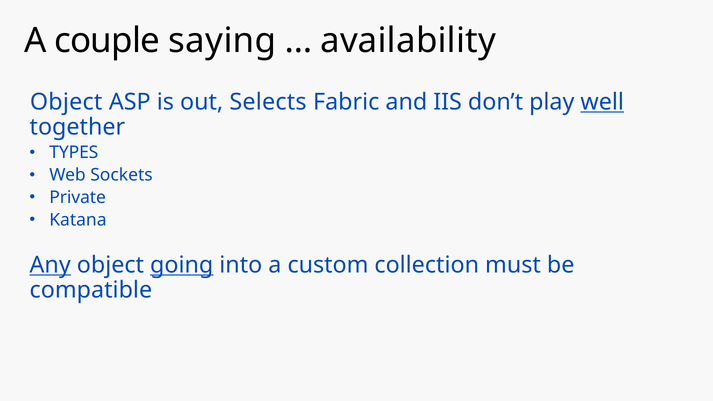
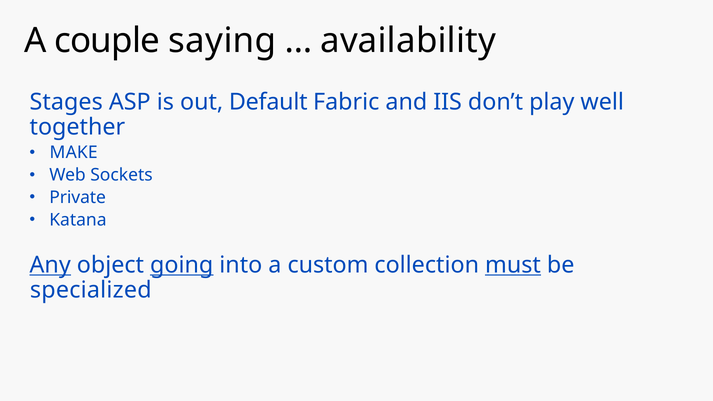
Object: Object -> Stages (66, 102)
Selects: Selects -> Default (268, 102)
well underline: present -> none (602, 102)
TYPES: TYPES -> MAKE (74, 153)
must underline: none -> present (513, 265)
compatible: compatible -> specialized (91, 290)
